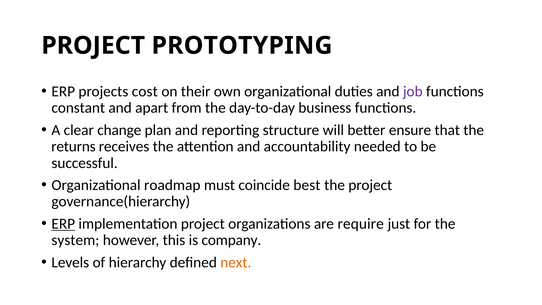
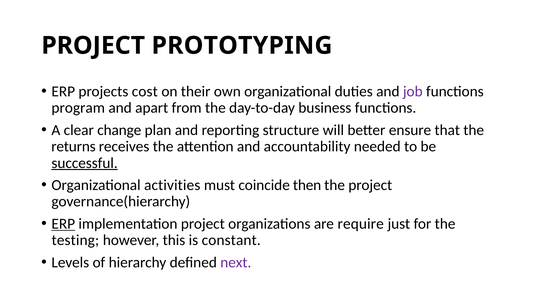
constant: constant -> program (78, 108)
successful underline: none -> present (85, 163)
roadmap: roadmap -> activities (172, 185)
best: best -> then (307, 185)
system: system -> testing (75, 240)
company: company -> constant (231, 240)
next colour: orange -> purple (236, 262)
